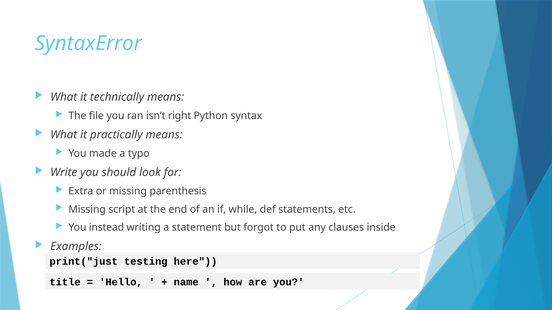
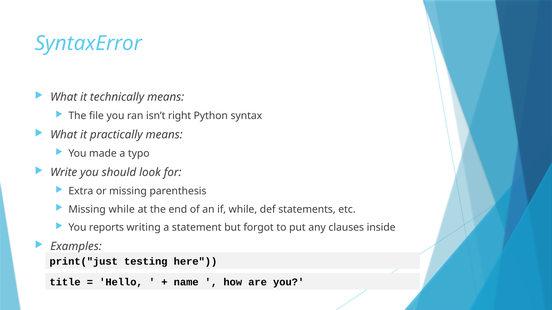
Missing script: script -> while (122, 210)
instead: instead -> reports (106, 228)
